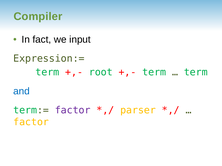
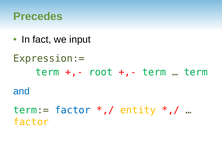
Compiler: Compiler -> Precedes (38, 17)
factor colour: purple -> blue (73, 110)
parser: parser -> entity (138, 110)
